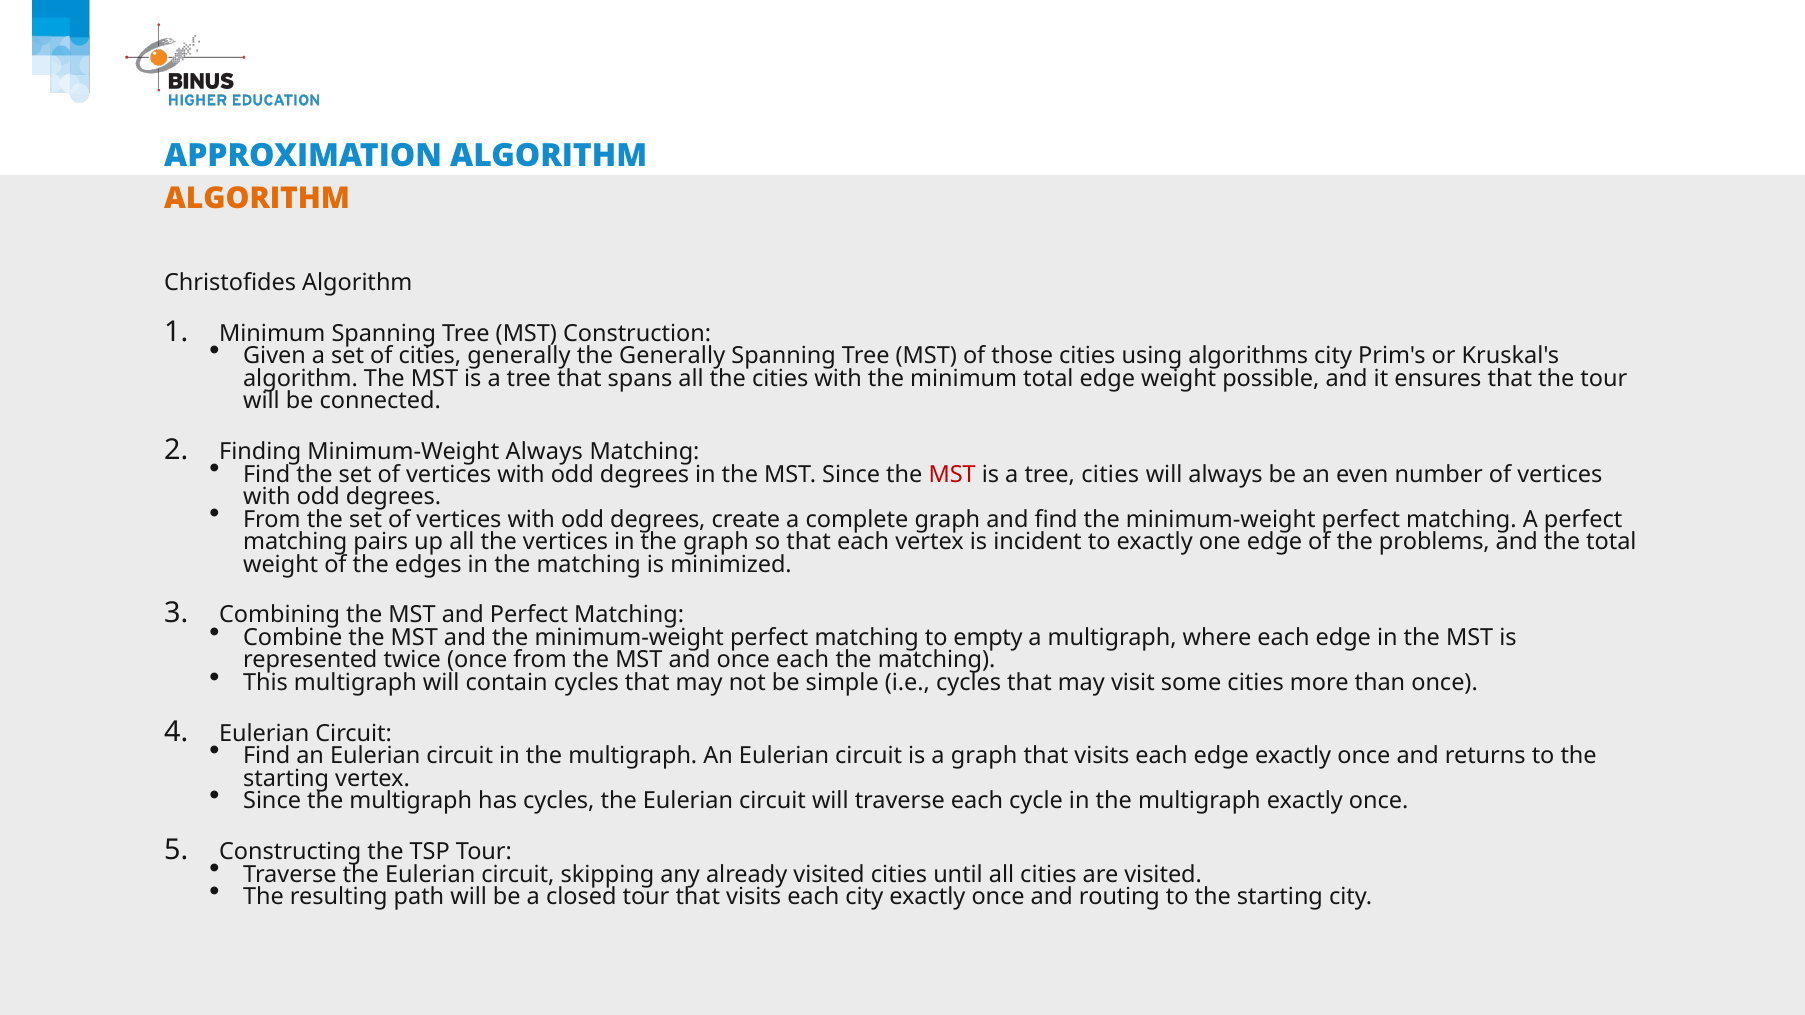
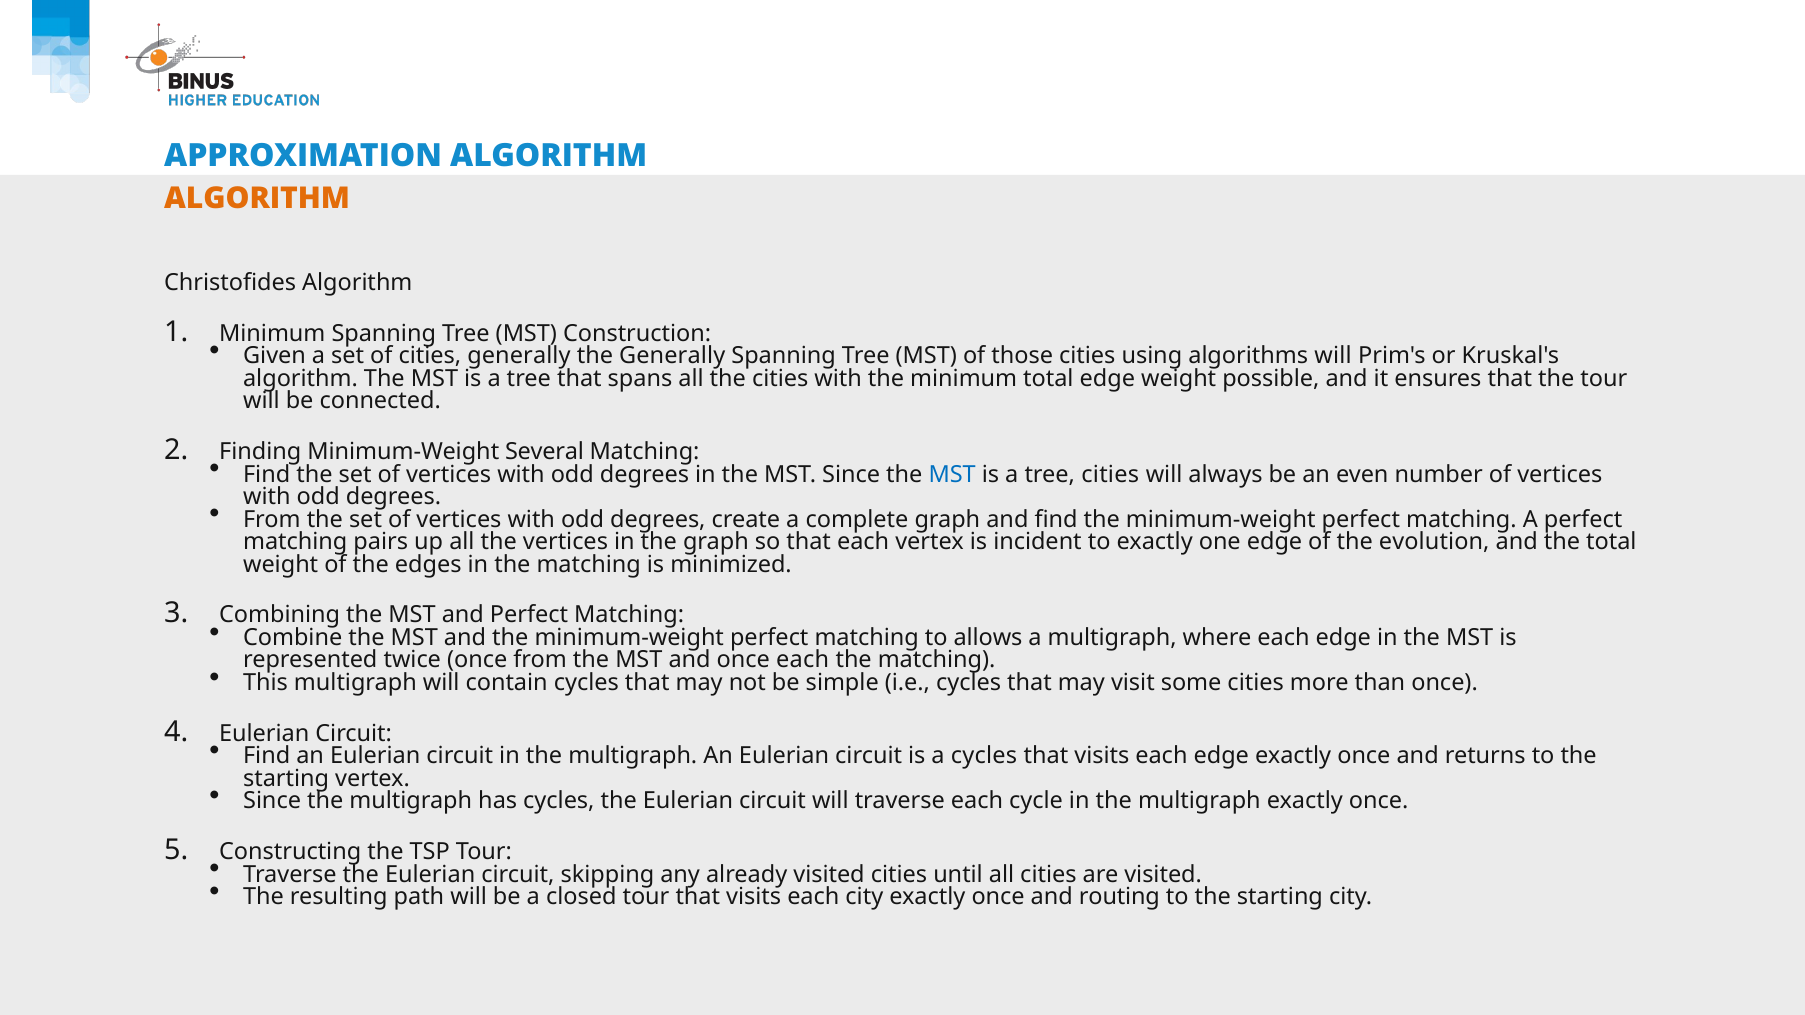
algorithms city: city -> will (1333, 356)
Minimum-Weight Always: Always -> Several (544, 452)
MST colour: red -> blue (952, 474)
problems: problems -> evolution (1434, 542)
empty: empty -> allows (988, 638)
a graph: graph -> cycles (984, 756)
